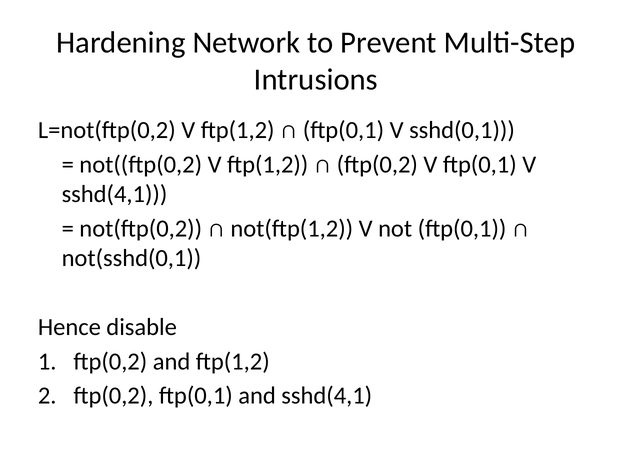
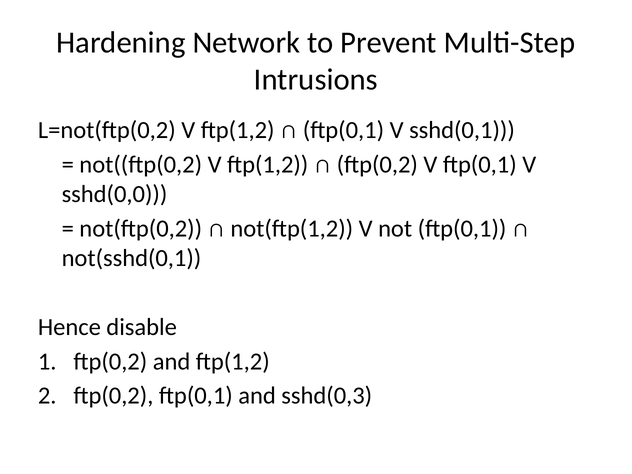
sshd(4,1: sshd(4,1 -> sshd(0,0 (114, 194)
and sshd(4,1: sshd(4,1 -> sshd(0,3 (327, 396)
